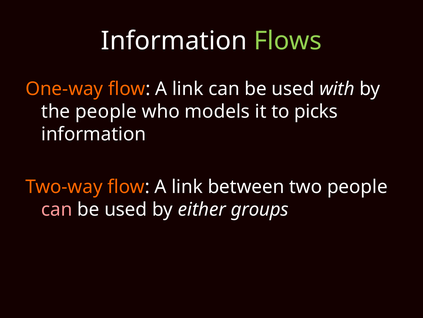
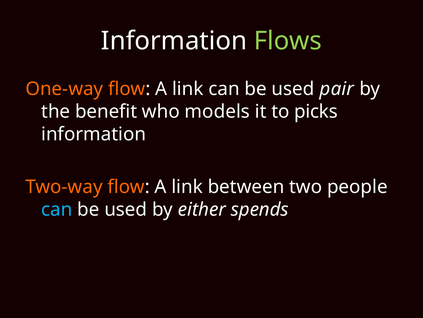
with: with -> pair (337, 89)
the people: people -> benefit (106, 111)
can colour: pink -> light blue (57, 209)
groups: groups -> spends (260, 209)
